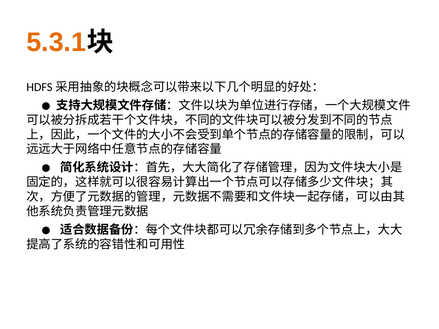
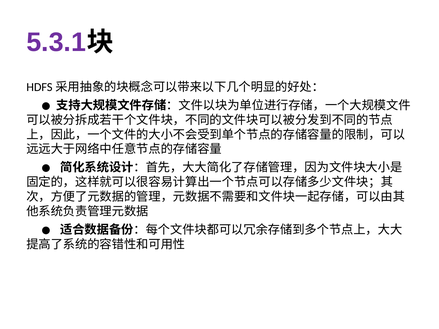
5.3.1 colour: orange -> purple (56, 42)
